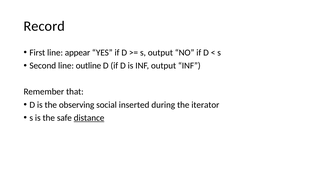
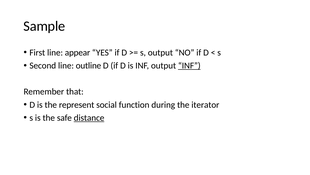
Record: Record -> Sample (44, 26)
INF underline: none -> present (189, 65)
observing: observing -> represent (77, 104)
inserted: inserted -> function (134, 104)
